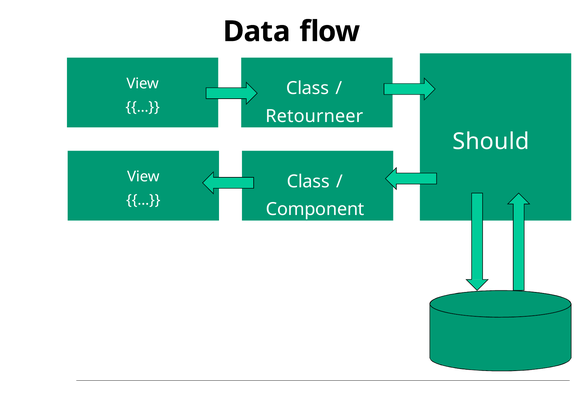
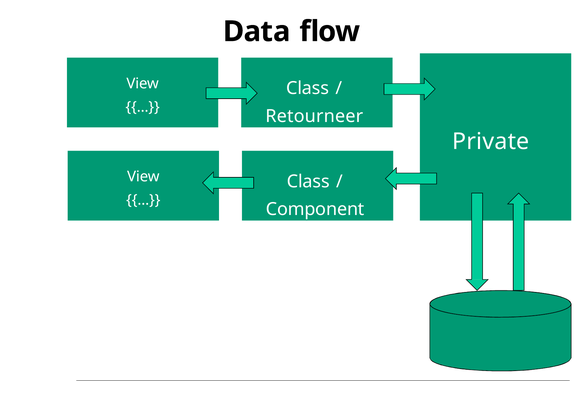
Should: Should -> Private (491, 142)
